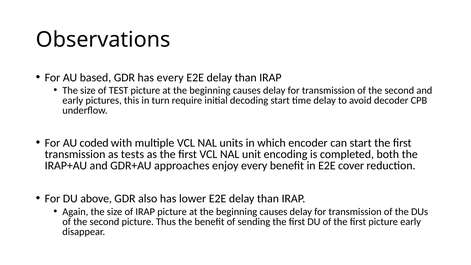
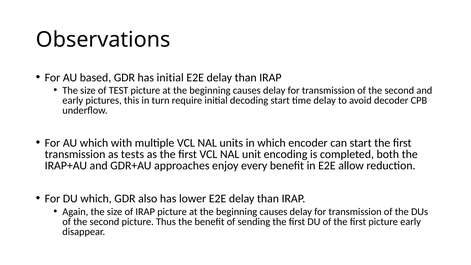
has every: every -> initial (170, 78)
AU coded: coded -> which (94, 143)
cover: cover -> allow (351, 166)
DU above: above -> which (96, 199)
